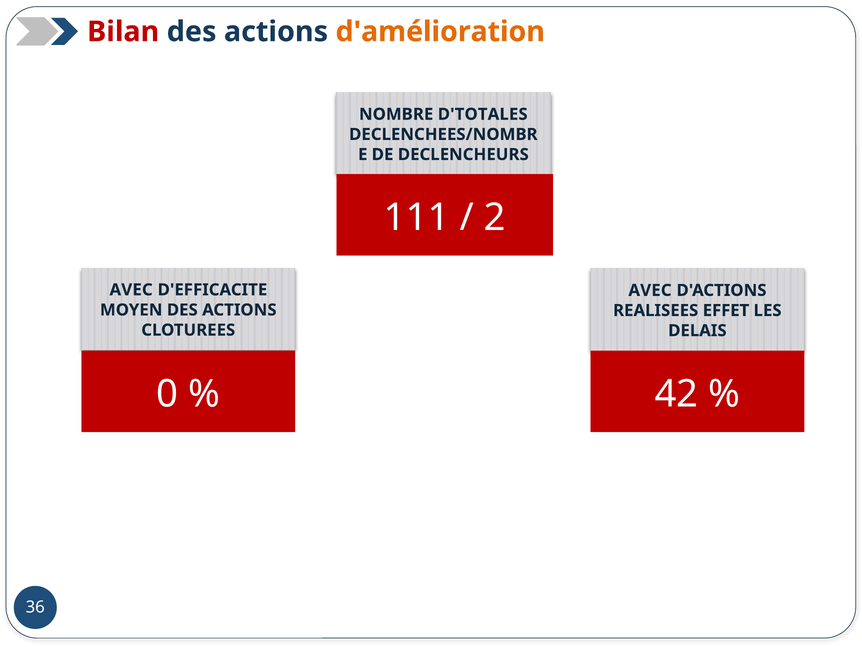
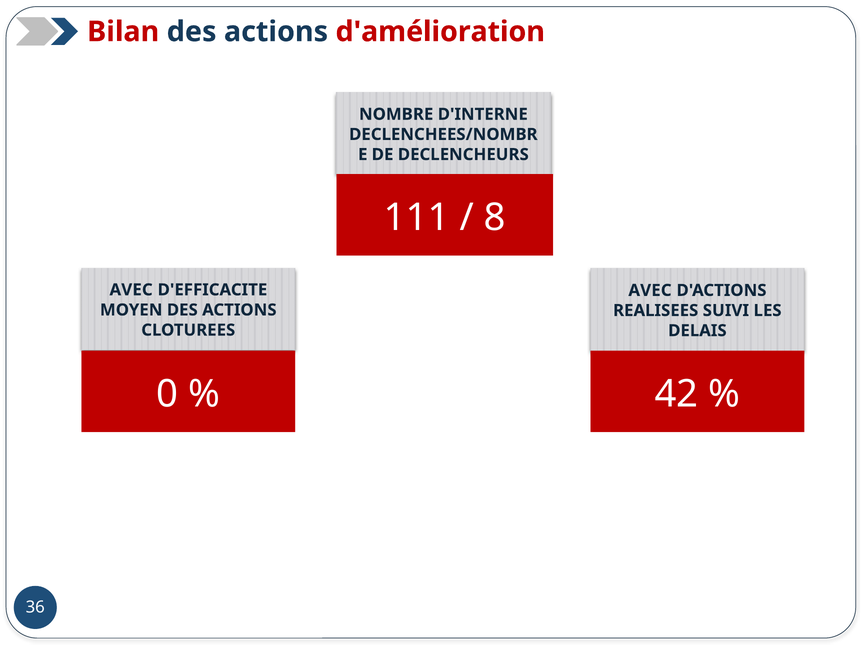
d'amélioration colour: orange -> red (440, 32)
D'TOTALES: D'TOTALES -> D'INTERNE (483, 114)
2: 2 -> 8 (495, 217)
EFFET: EFFET -> SUIVI (726, 310)
